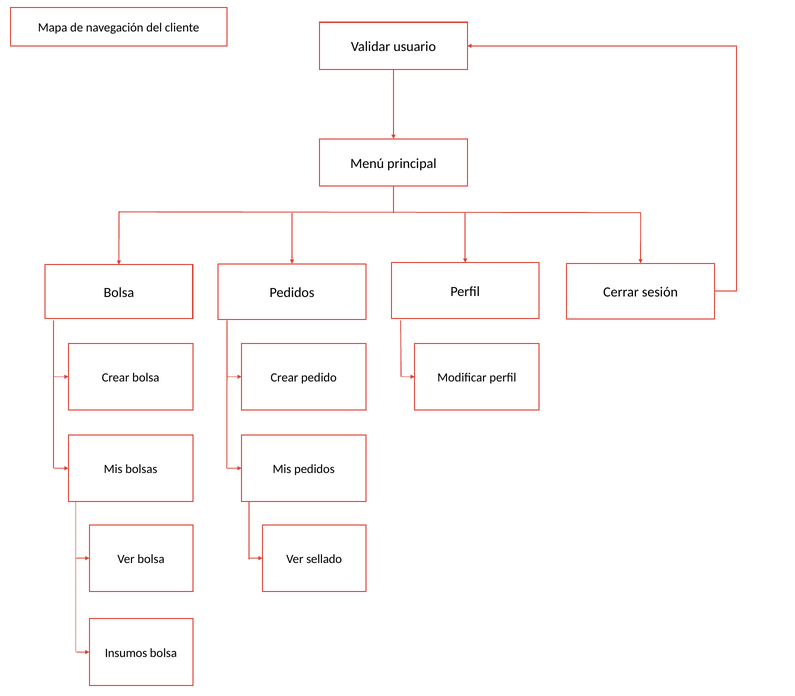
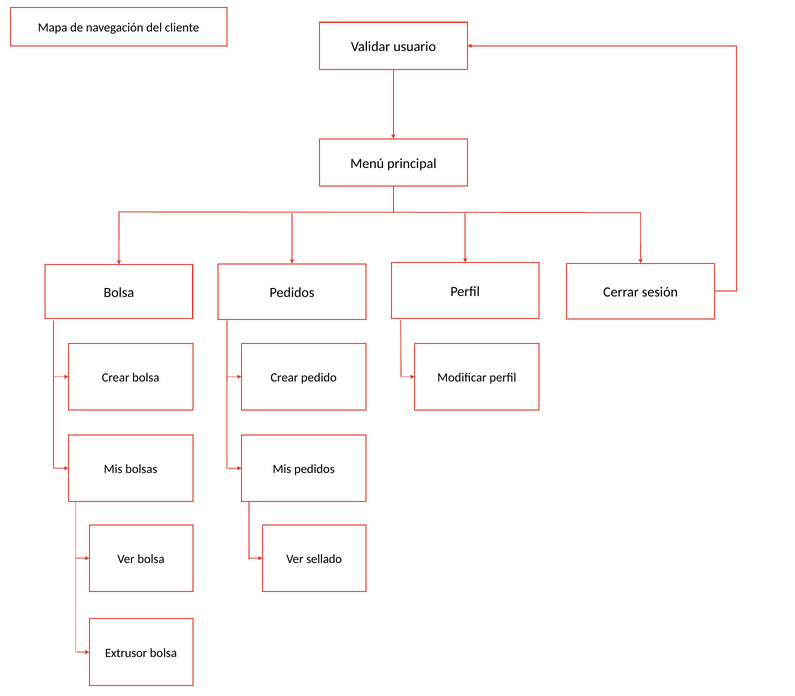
Insumos: Insumos -> Extrusor (126, 653)
